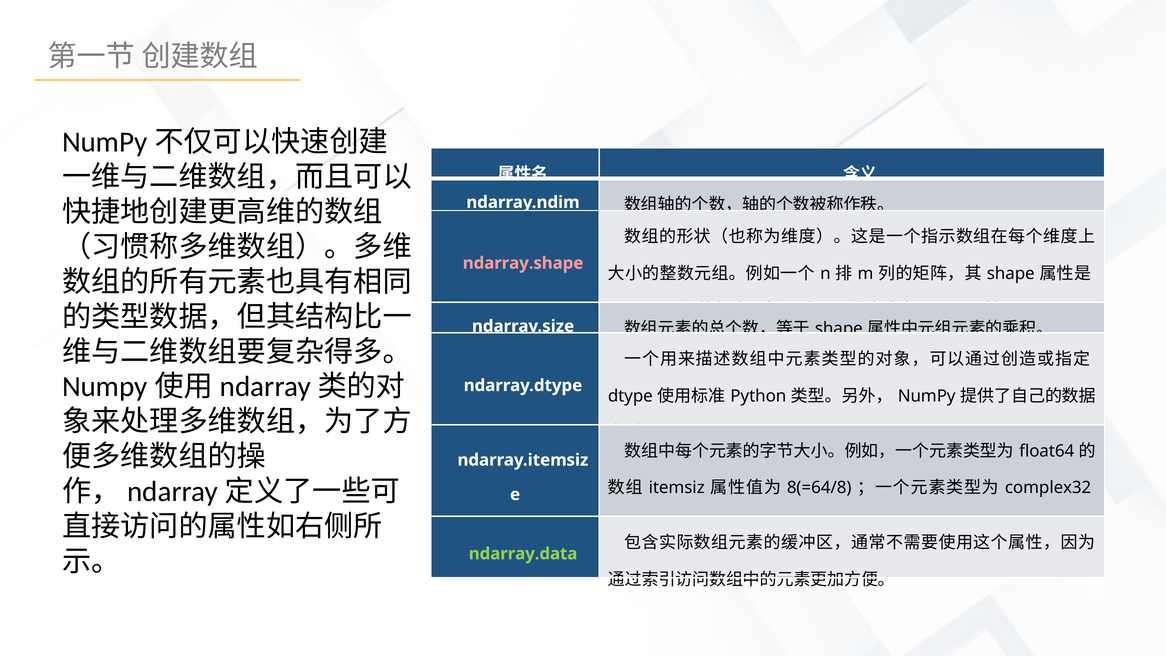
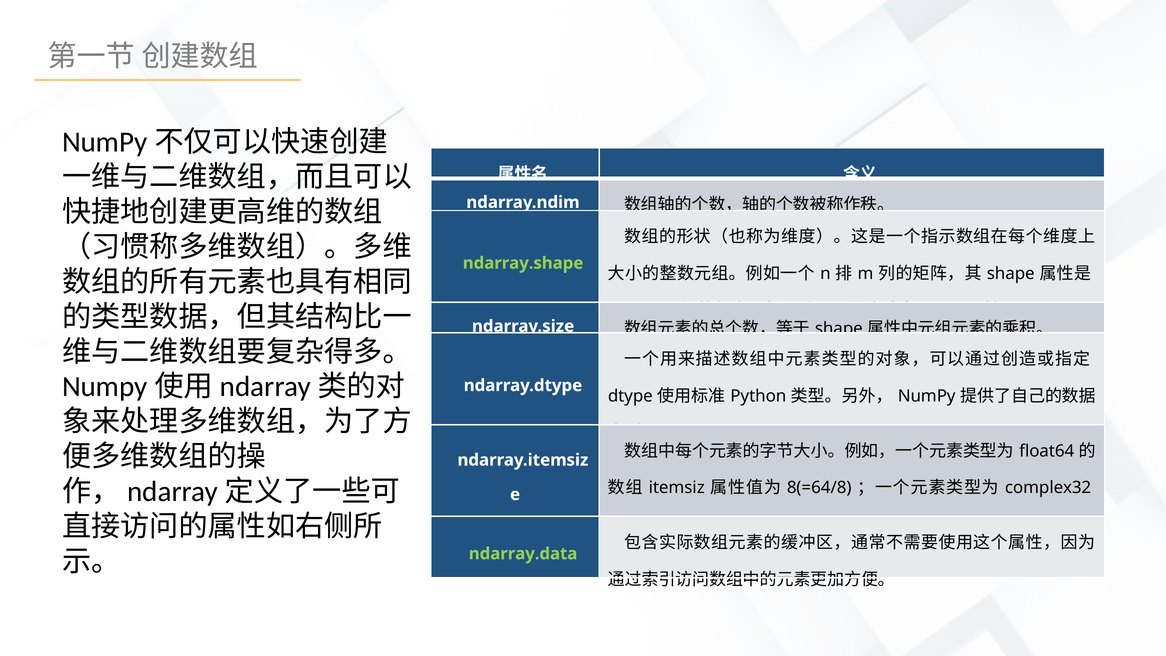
ndarray.shape colour: pink -> light green (523, 263)
